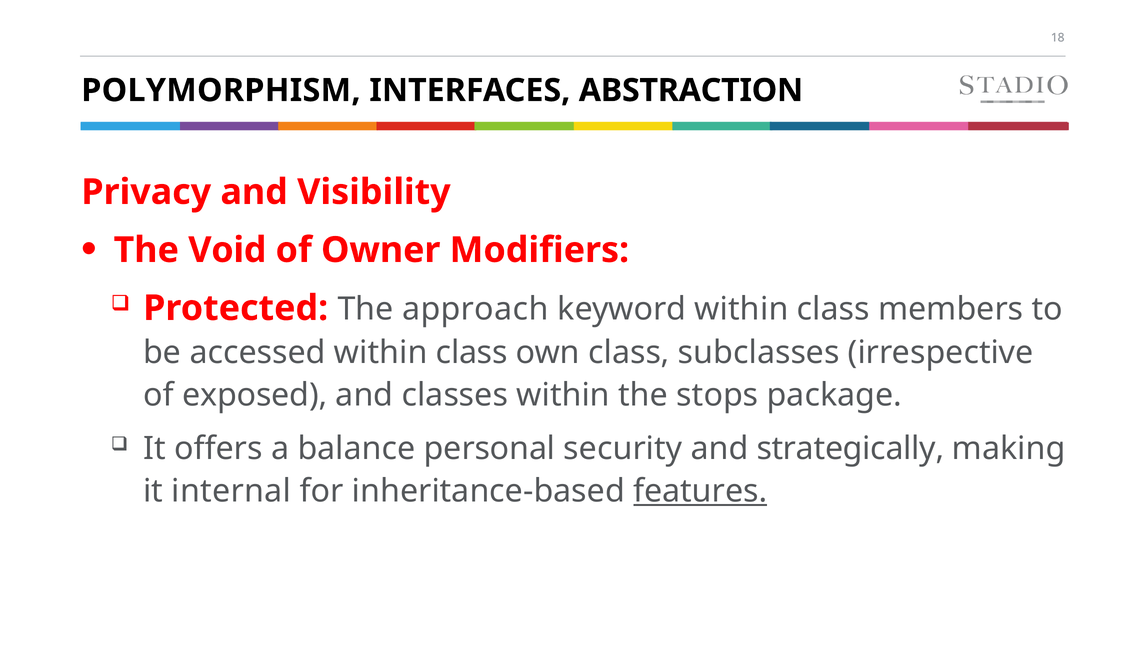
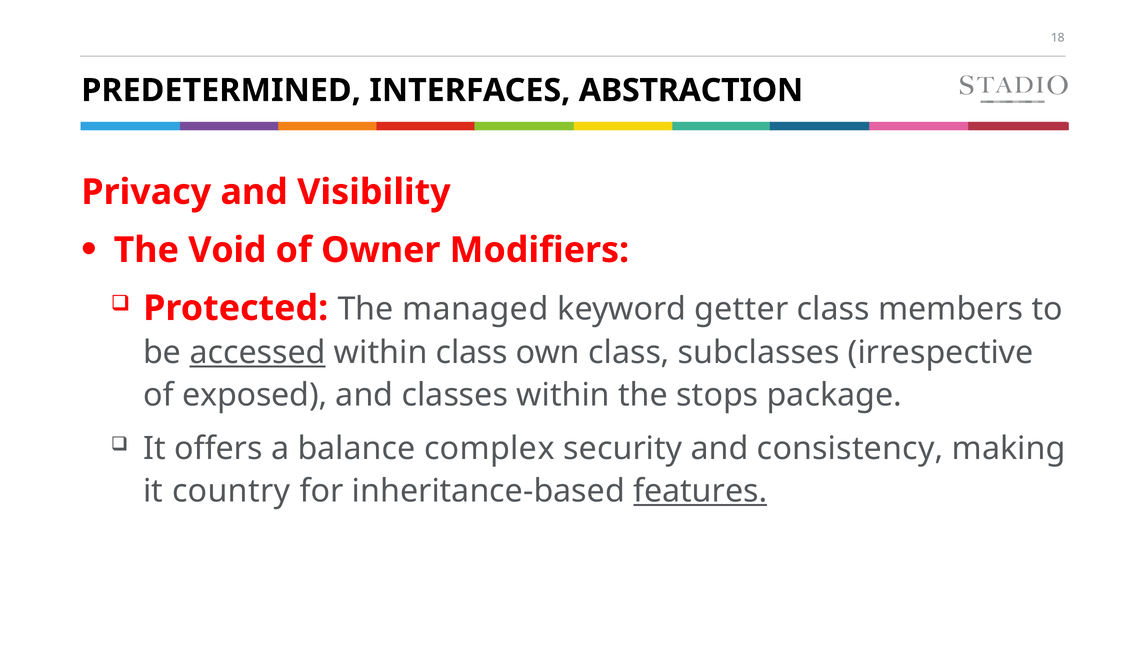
POLYMORPHISM: POLYMORPHISM -> PREDETERMINED (221, 91)
approach: approach -> managed (475, 309)
keyword within: within -> getter (741, 309)
accessed underline: none -> present (258, 353)
personal: personal -> complex (489, 449)
strategically: strategically -> consistency (850, 449)
internal: internal -> country (231, 491)
